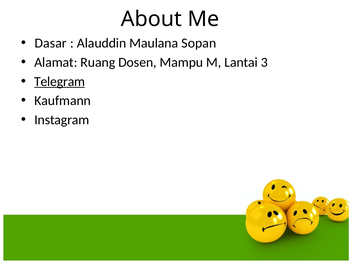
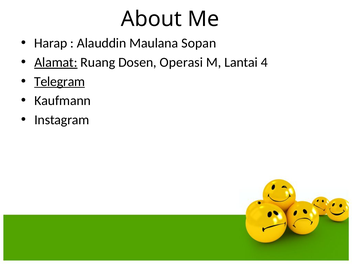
Dasar: Dasar -> Harap (51, 43)
Alamat underline: none -> present (56, 62)
Mampu: Mampu -> Operasi (181, 62)
3: 3 -> 4 (264, 62)
